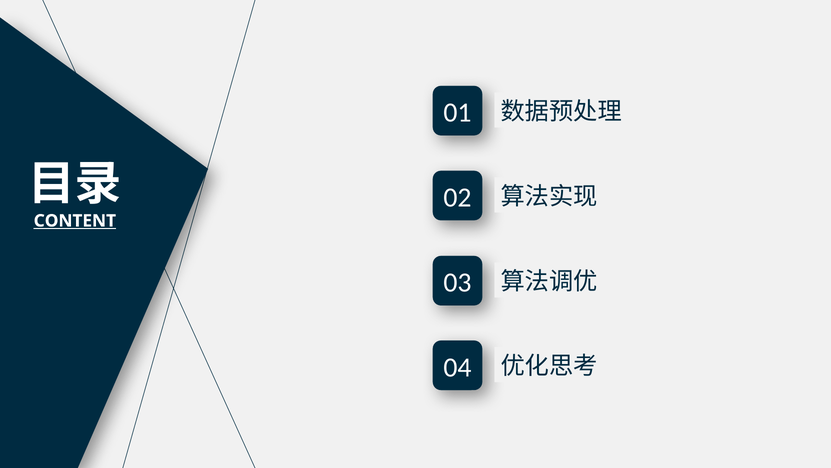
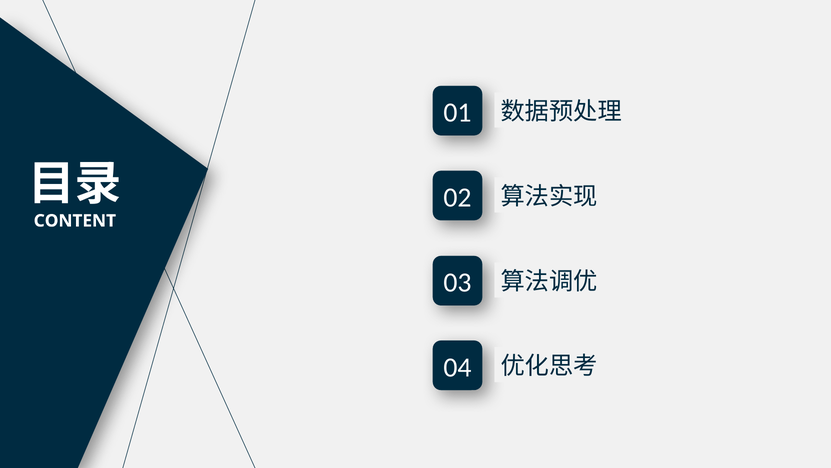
CONTENT underline: present -> none (75, 221)
